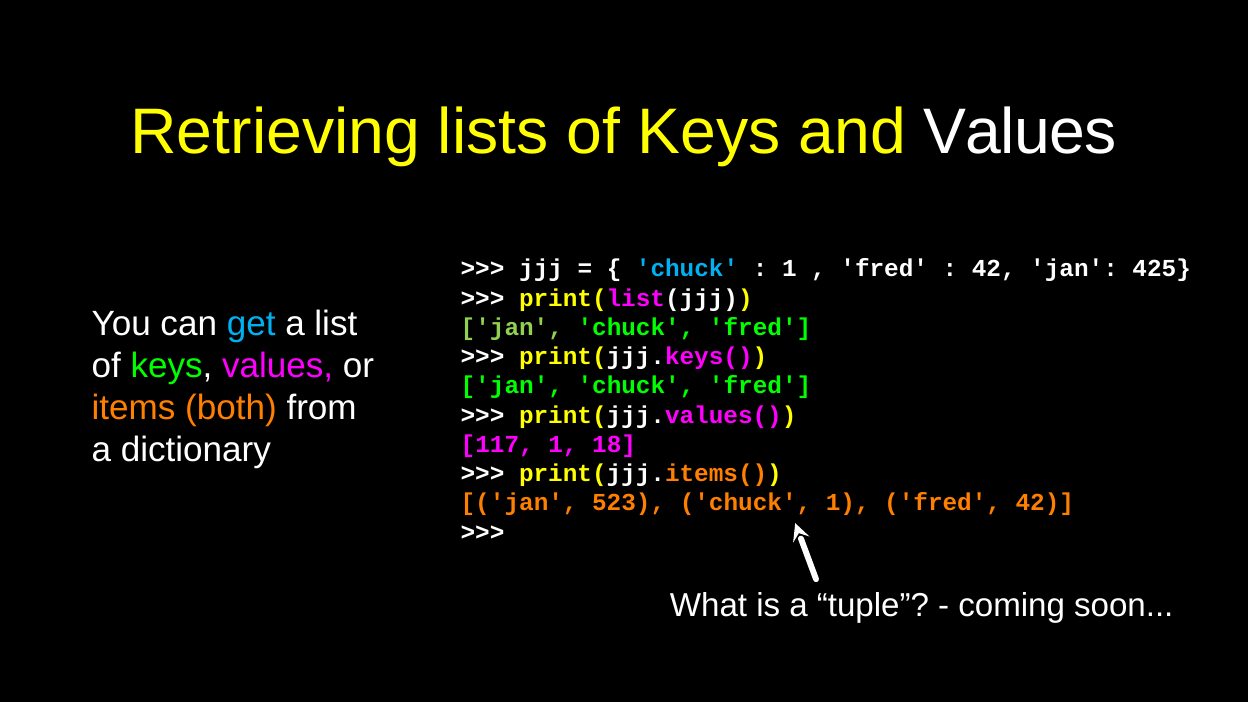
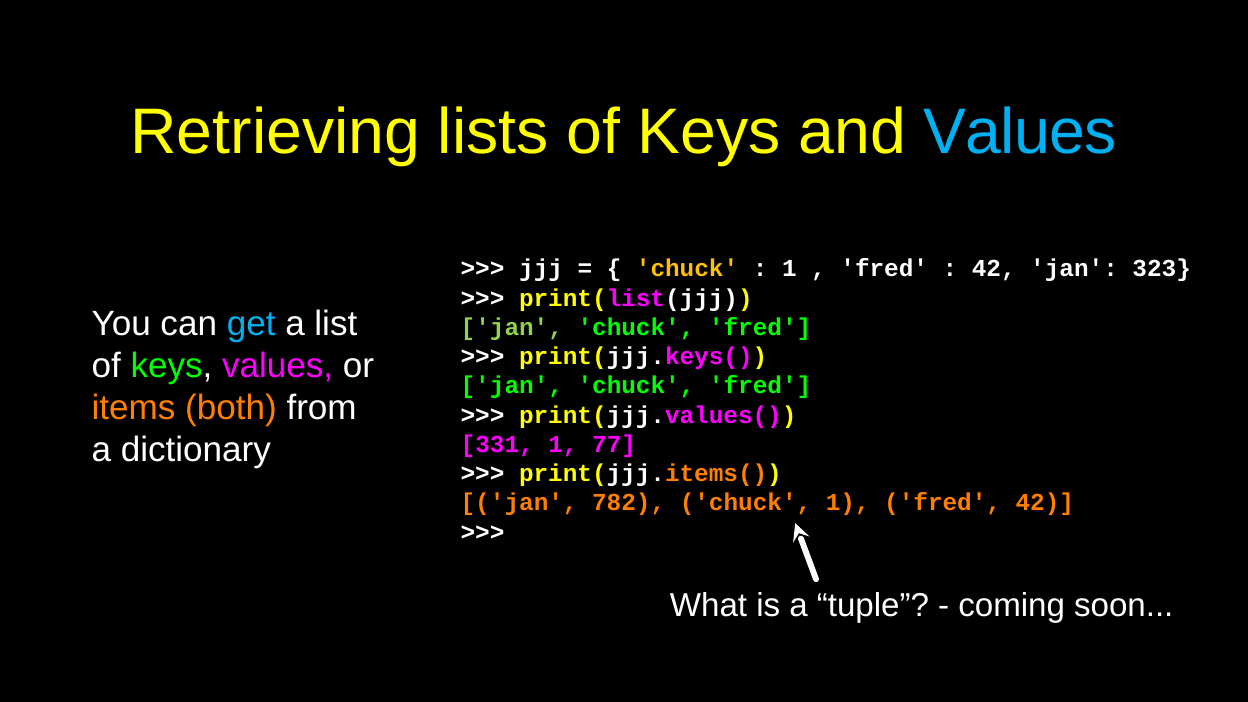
Values colour: white -> light blue (1020, 132)
chuck colour: light blue -> yellow (687, 269)
425: 425 -> 323 (1162, 269)
117: 117 -> 331 (497, 444)
18: 18 -> 77 (614, 444)
523: 523 -> 782 (629, 503)
